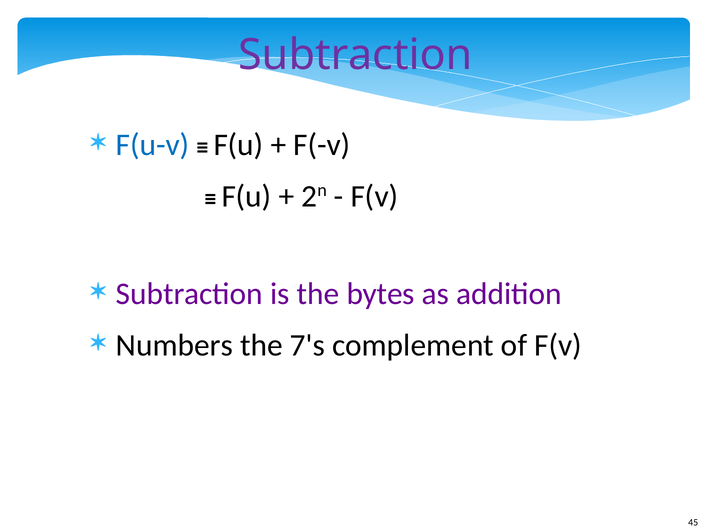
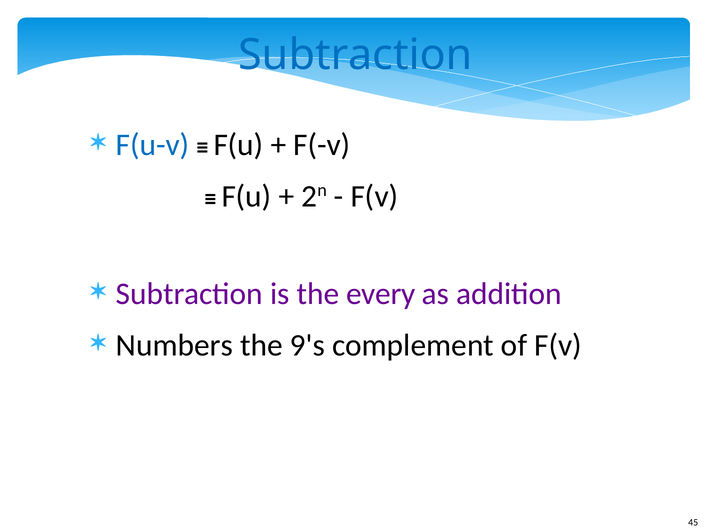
Subtraction colour: purple -> blue (355, 55)
bytes: bytes -> every (381, 294)
7's: 7's -> 9's (308, 346)
